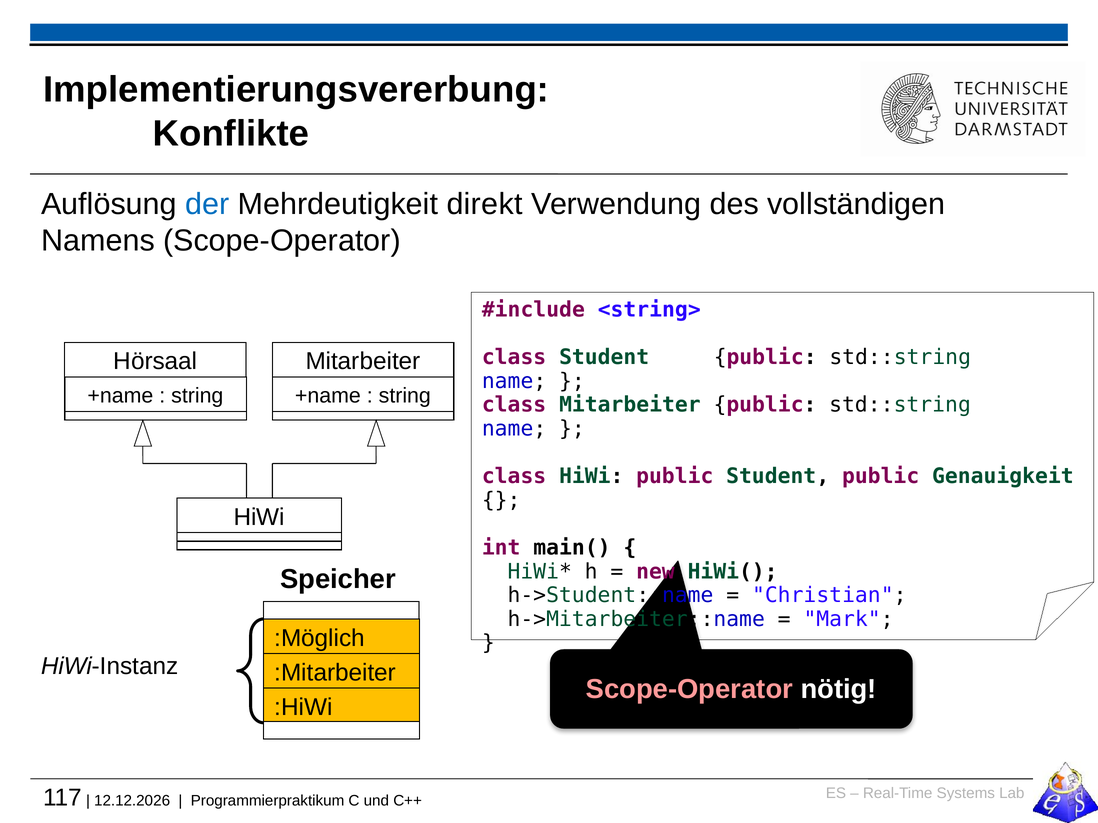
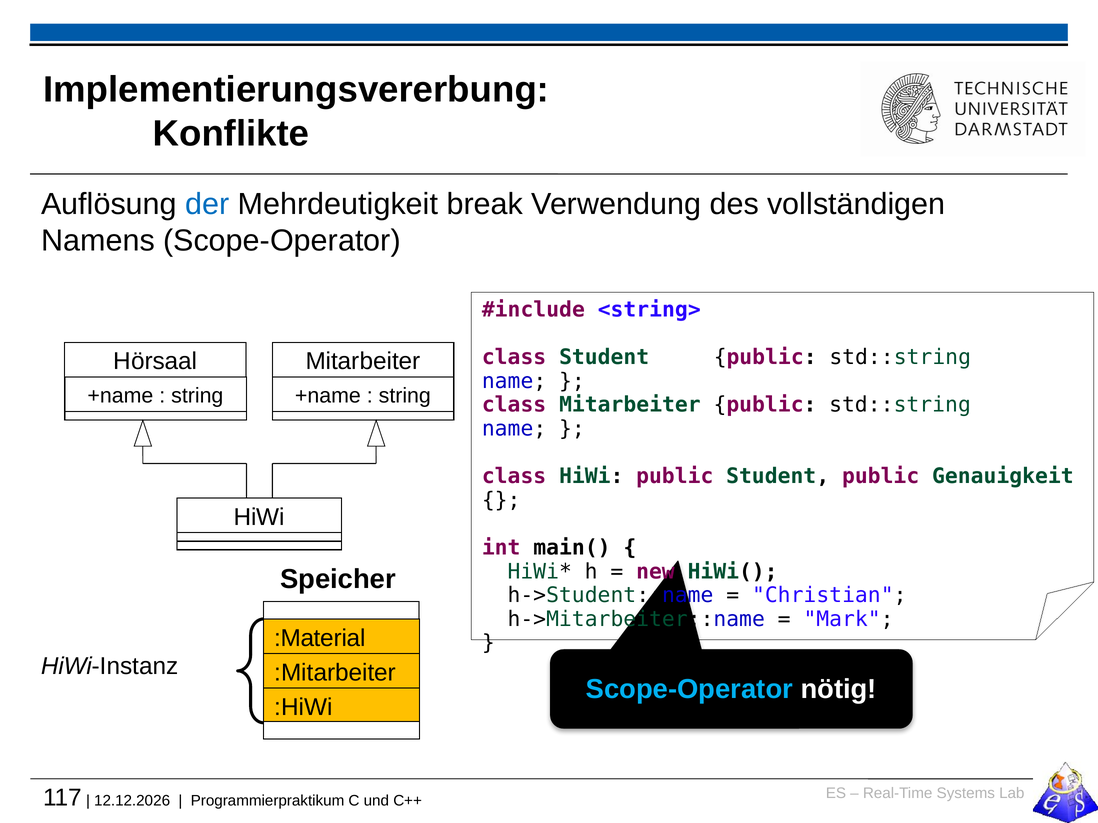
direkt: direkt -> break (485, 204)
:Möglich: :Möglich -> :Material (320, 638)
Scope-Operator colour: pink -> light blue (689, 689)
